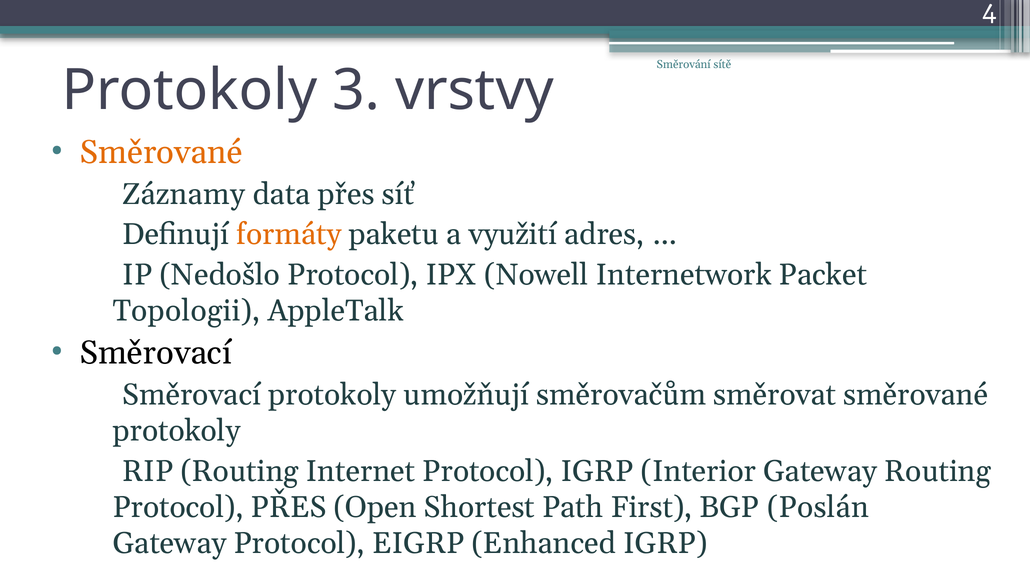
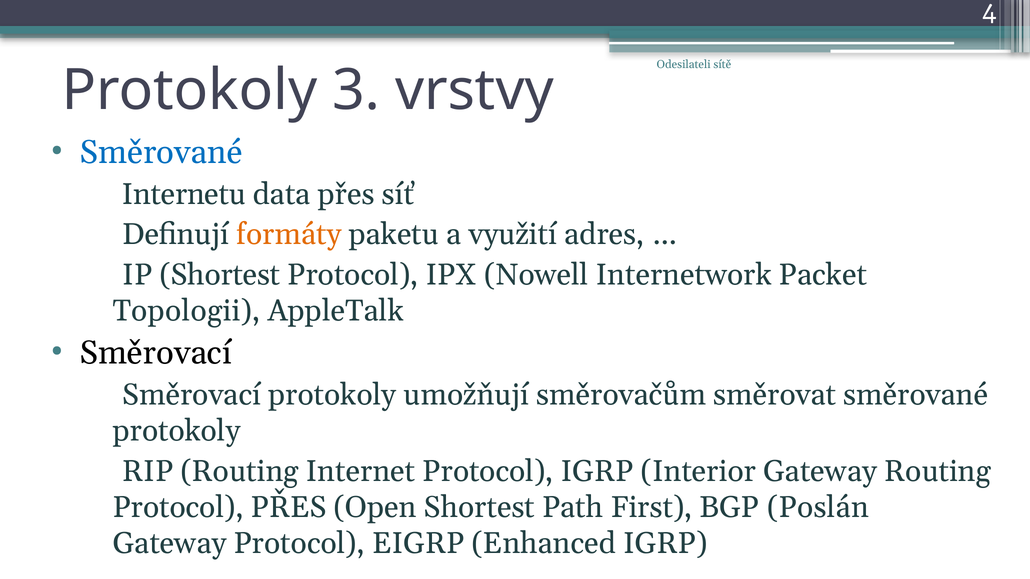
Směrování: Směrování -> Odesilateli (684, 64)
Směrované colour: orange -> blue (161, 153)
Záznamy: Záznamy -> Internetu (184, 194)
IP Nedošlo: Nedošlo -> Shortest (220, 275)
